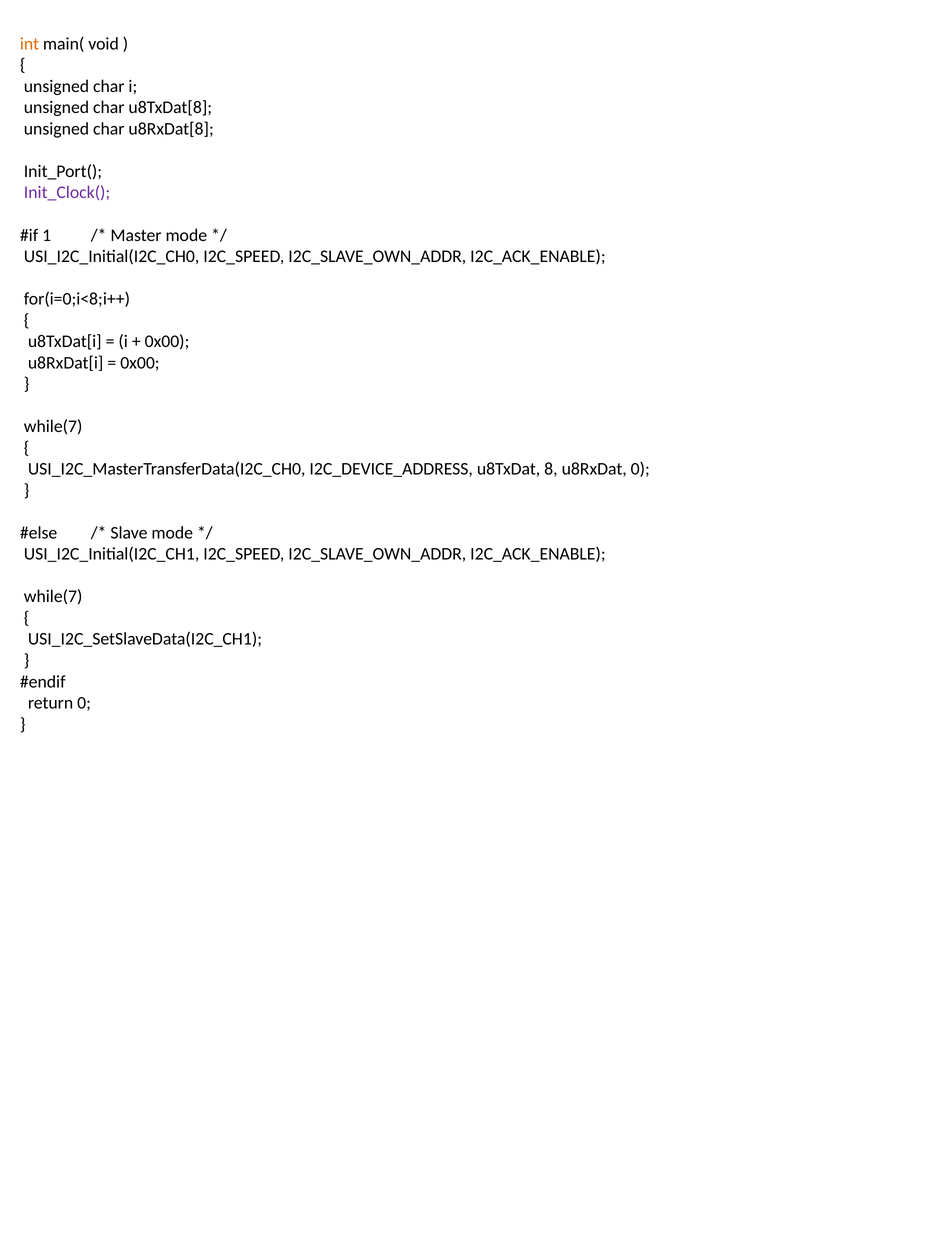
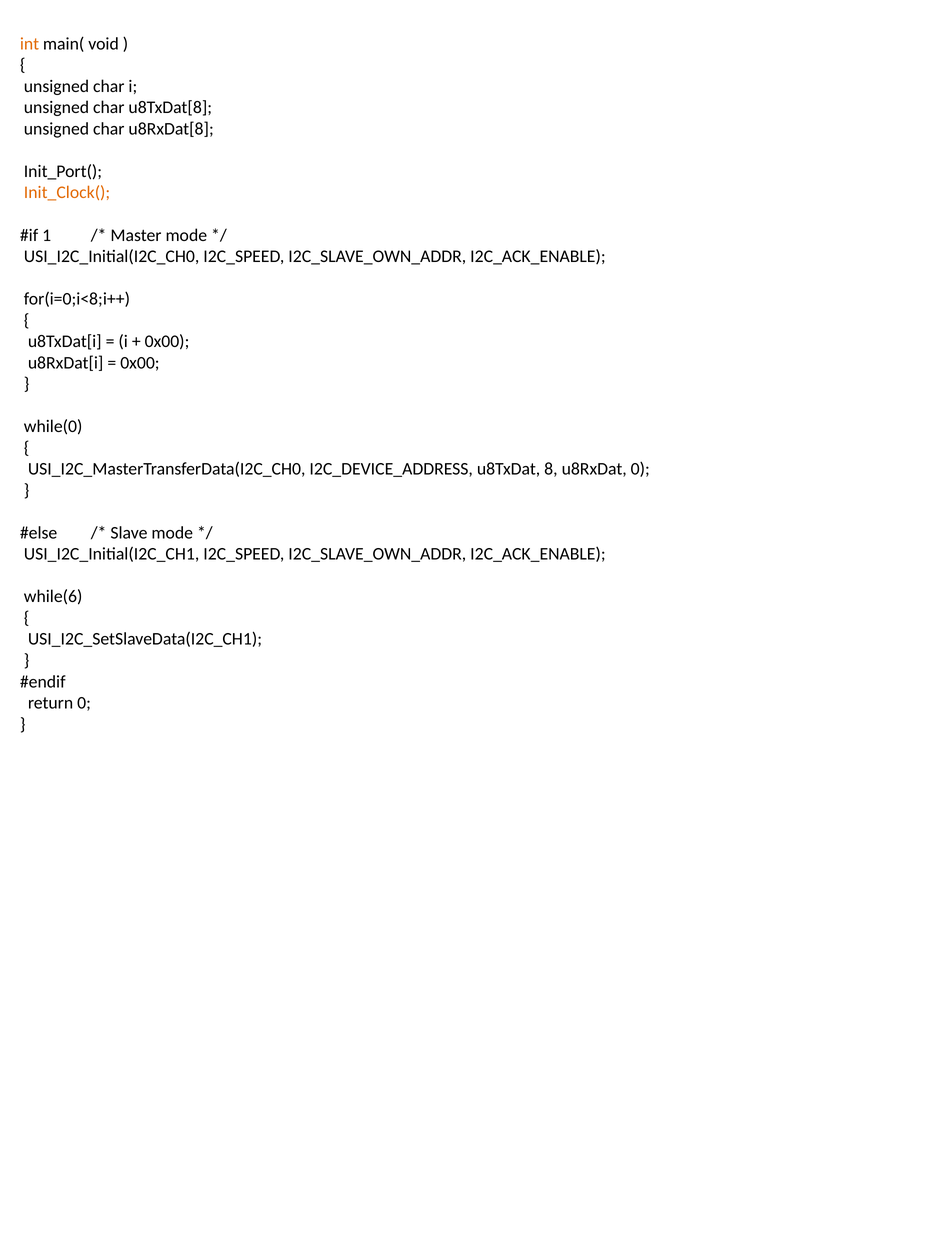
Init_Clock( colour: purple -> orange (67, 193)
while(7: while(7 -> while(0 (53, 427)
while(7: while(7 -> while(6 (53, 597)
